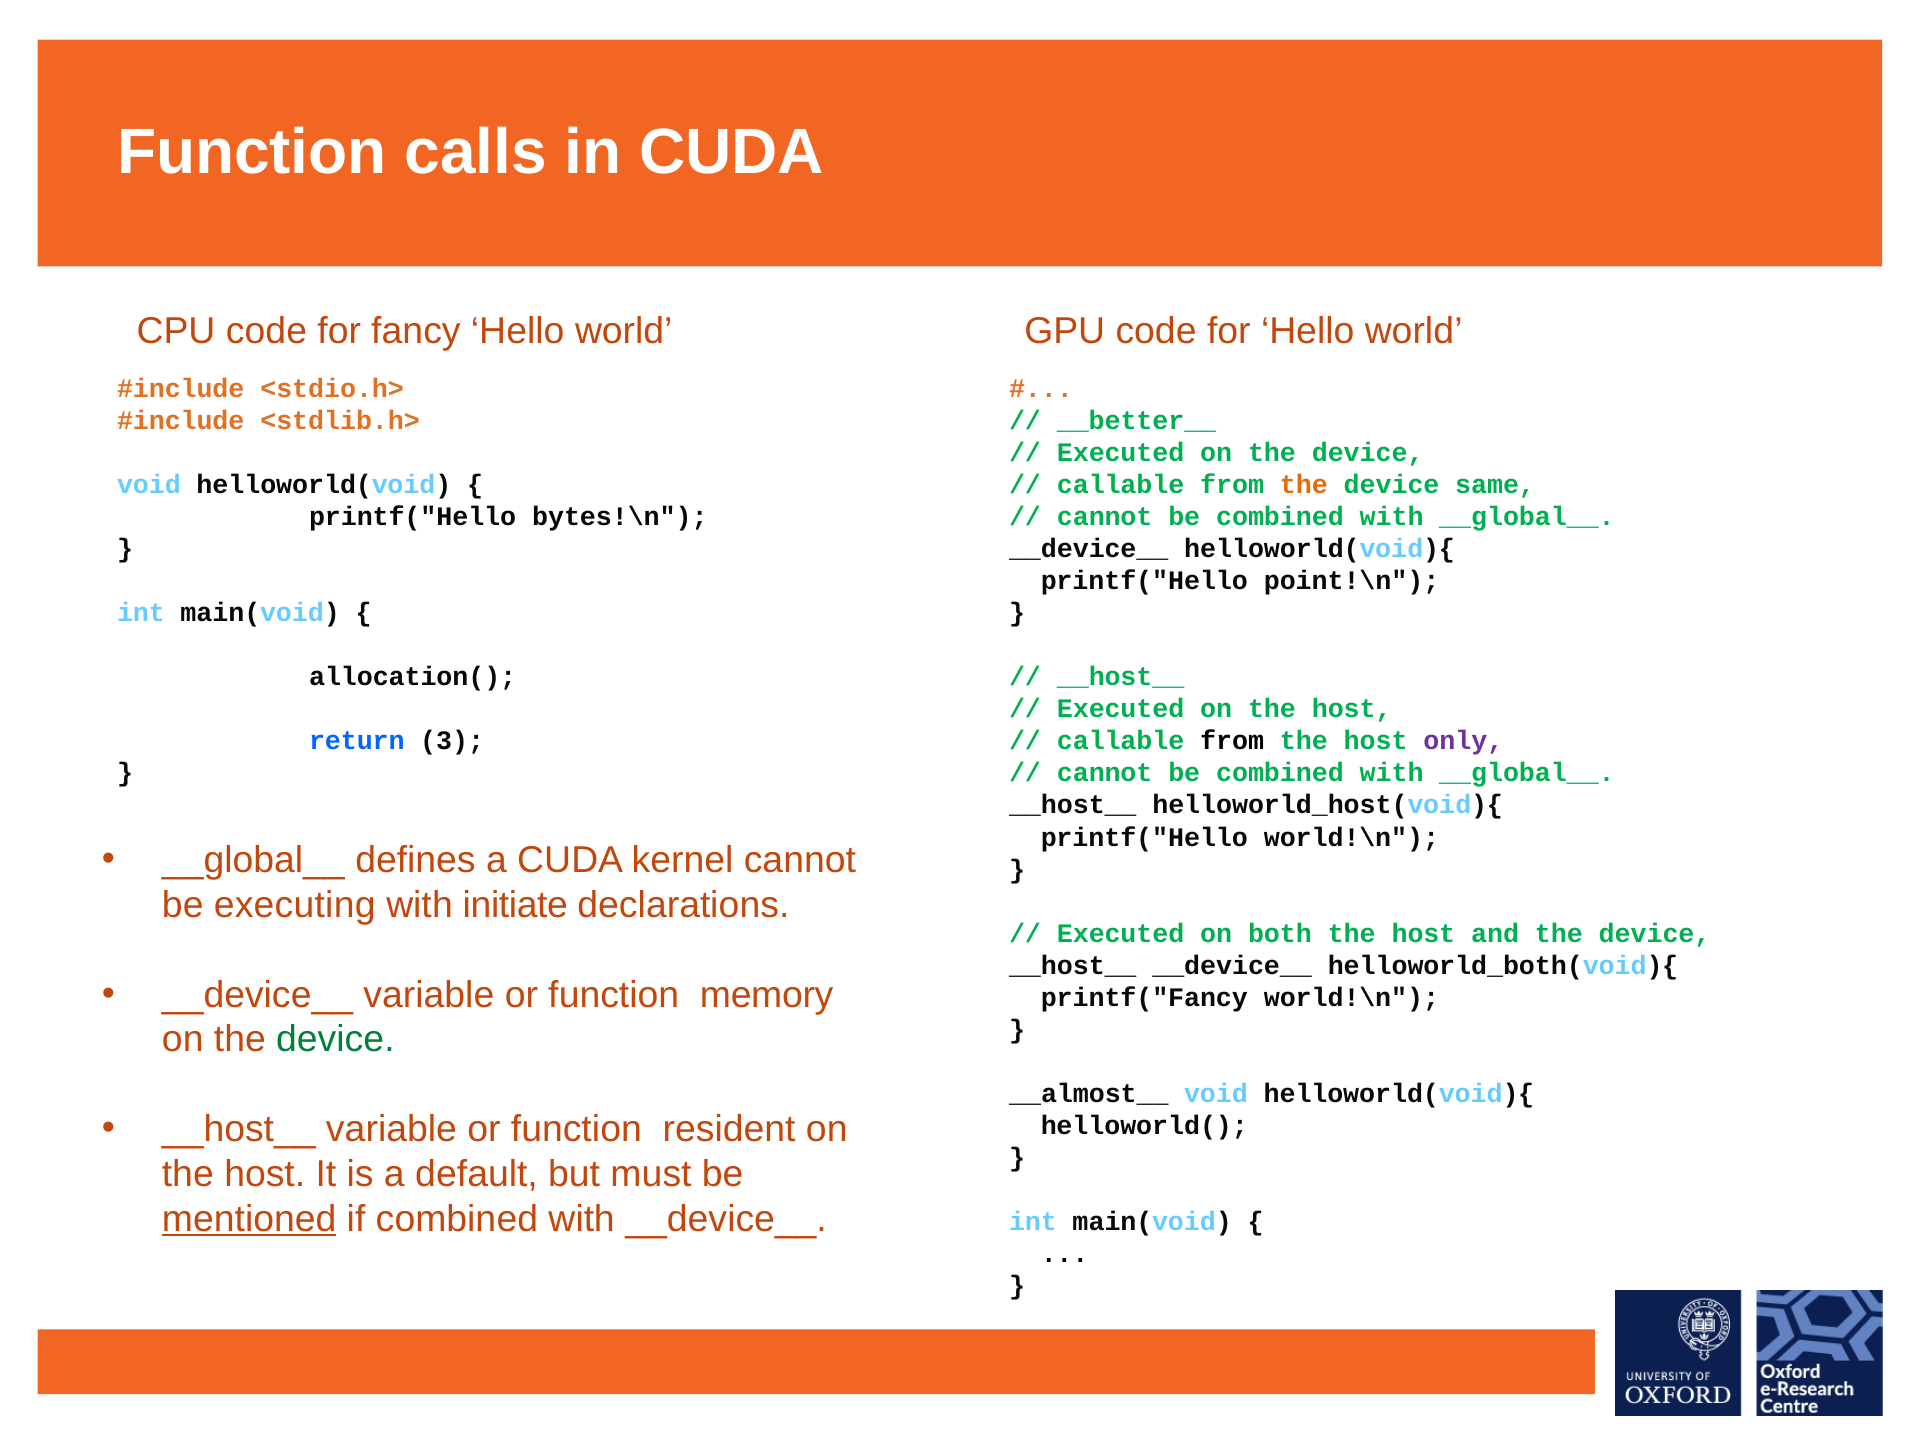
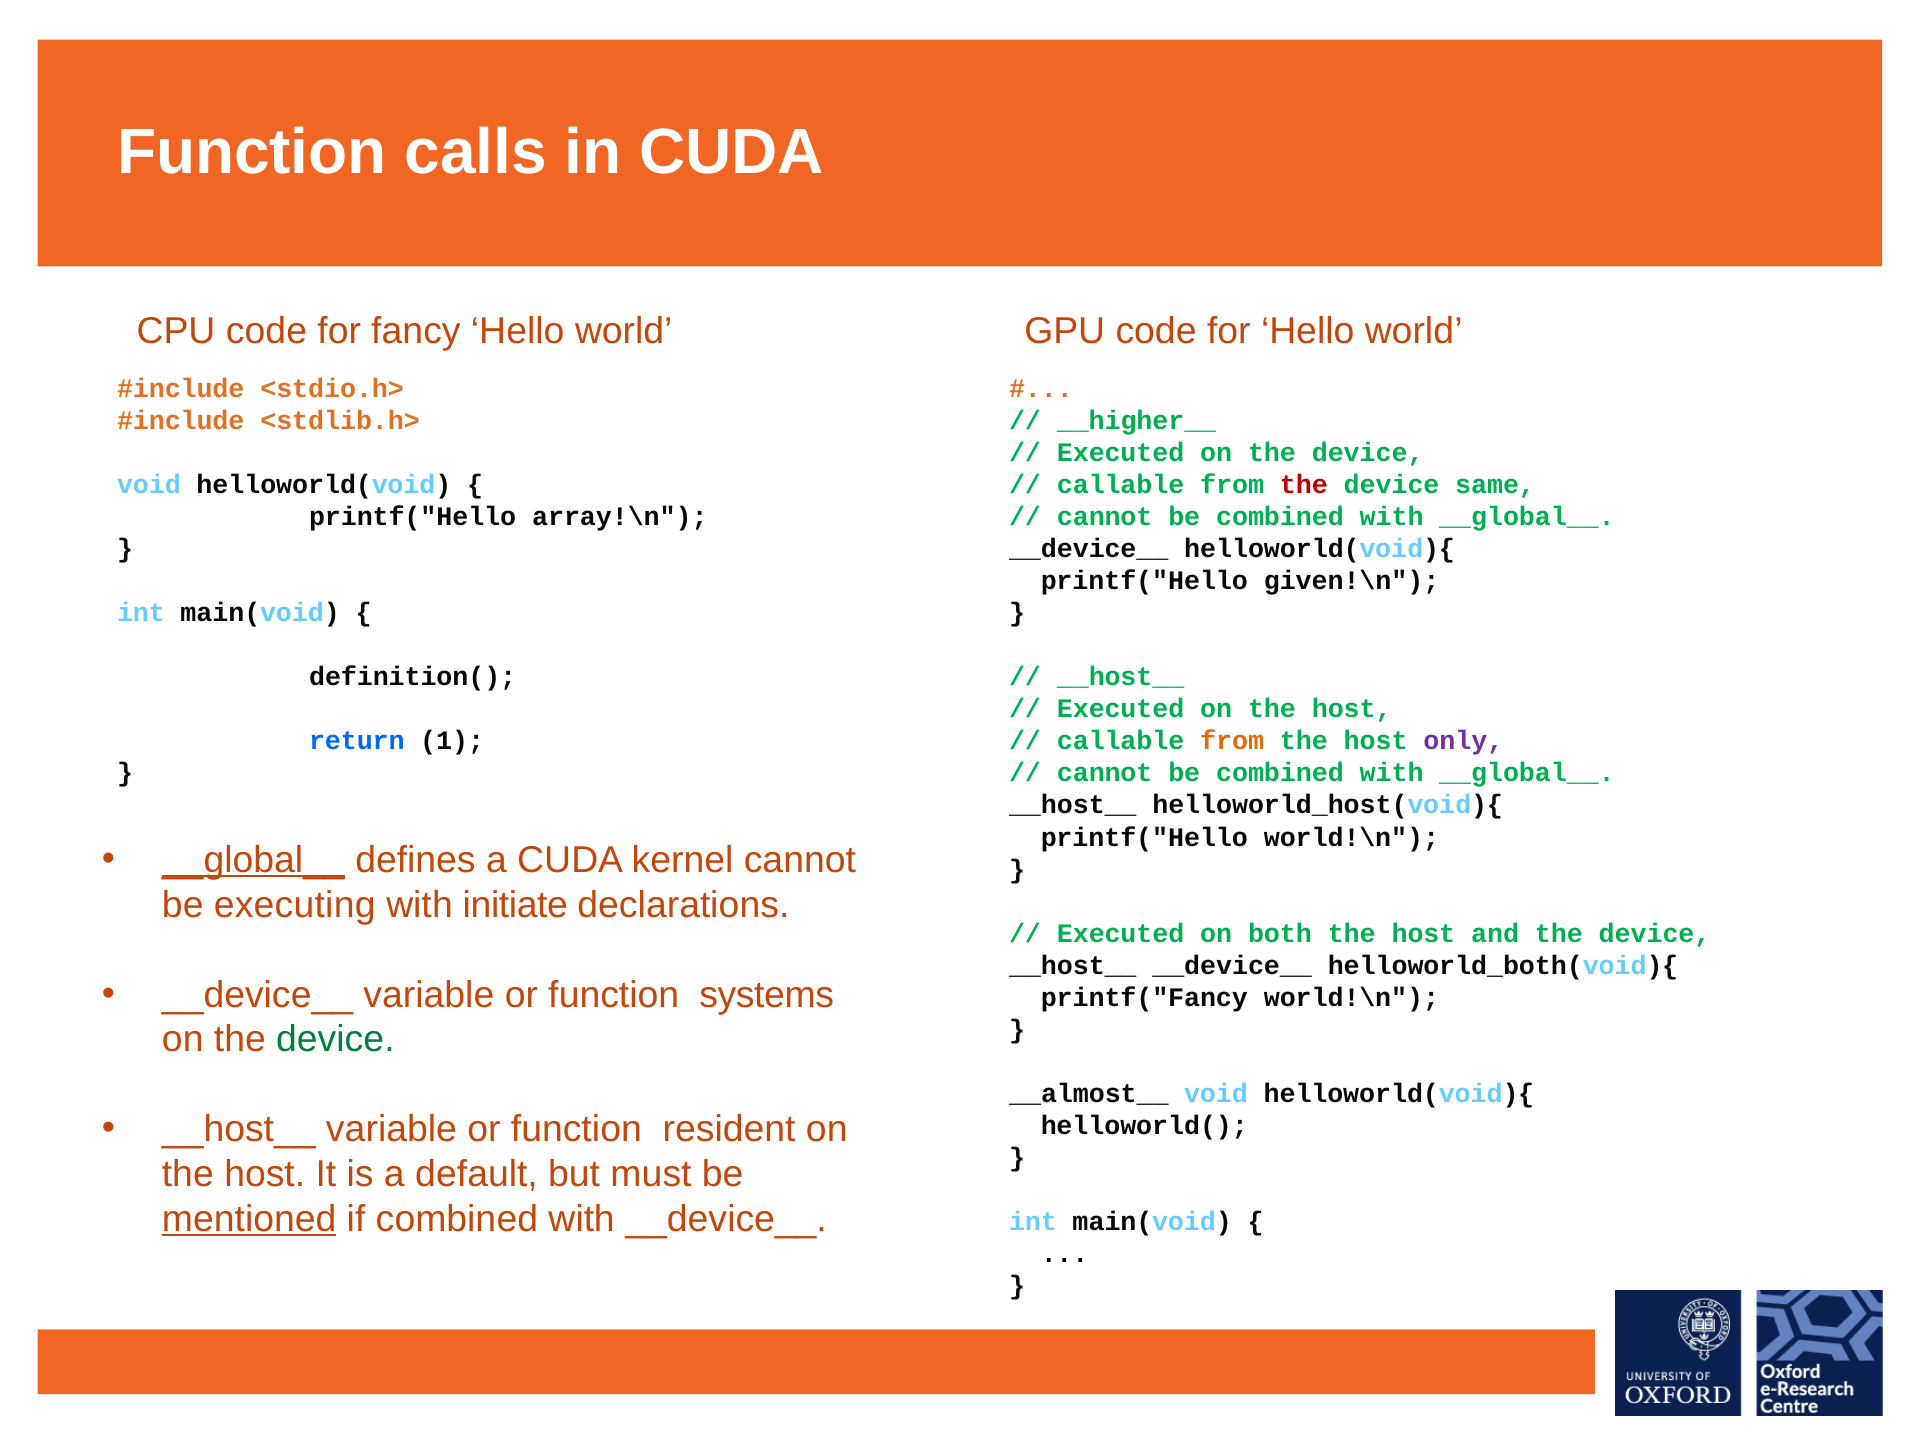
__better__: __better__ -> __higher__ (1137, 421)
the colour: orange -> red (1304, 485)
bytes!\n: bytes!\n -> array!\n (620, 517)
point!\n: point!\n -> given!\n (1352, 581)
allocation(: allocation( -> definition( (413, 677)
3: 3 -> 1 (452, 741)
from colour: black -> orange (1232, 741)
__global__ underline: none -> present (253, 860)
memory: memory -> systems (767, 995)
